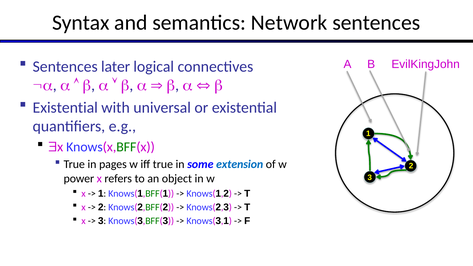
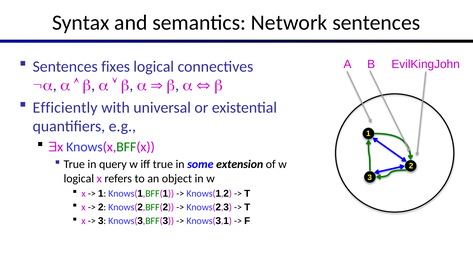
later: later -> fixes (116, 67)
Existential: Existential -> Efficiently (65, 108)
pages: pages -> query (113, 164)
extension colour: blue -> black (240, 164)
power: power -> logical (79, 179)
